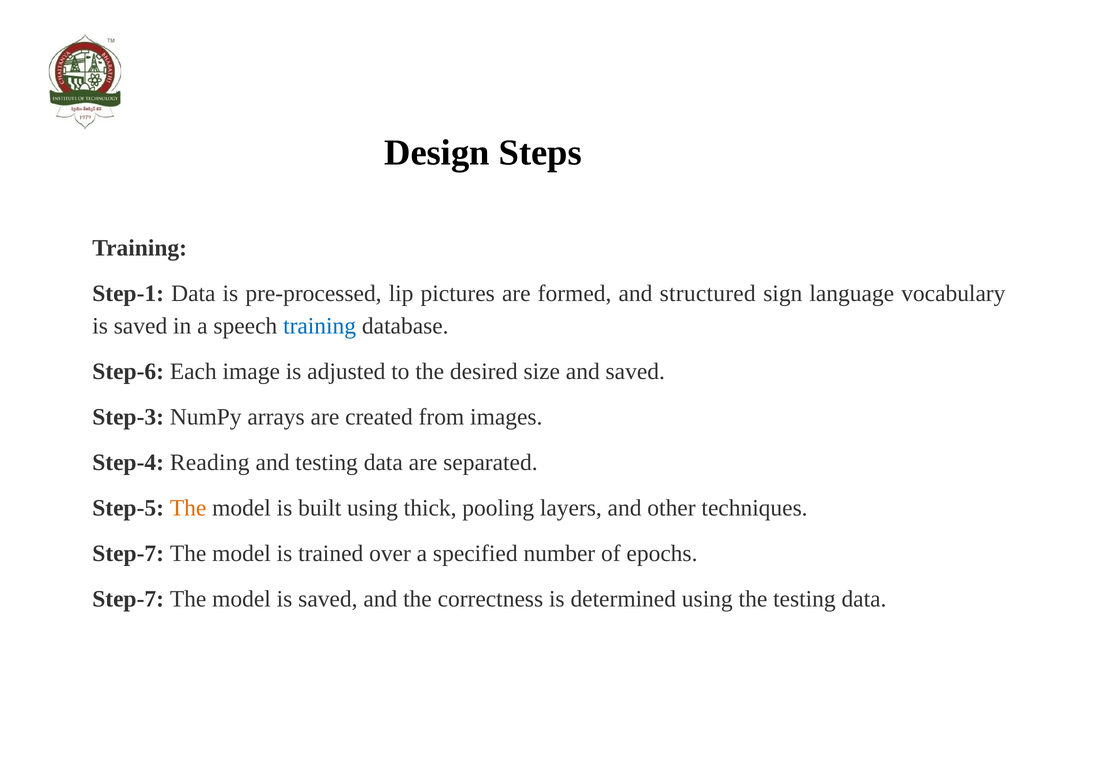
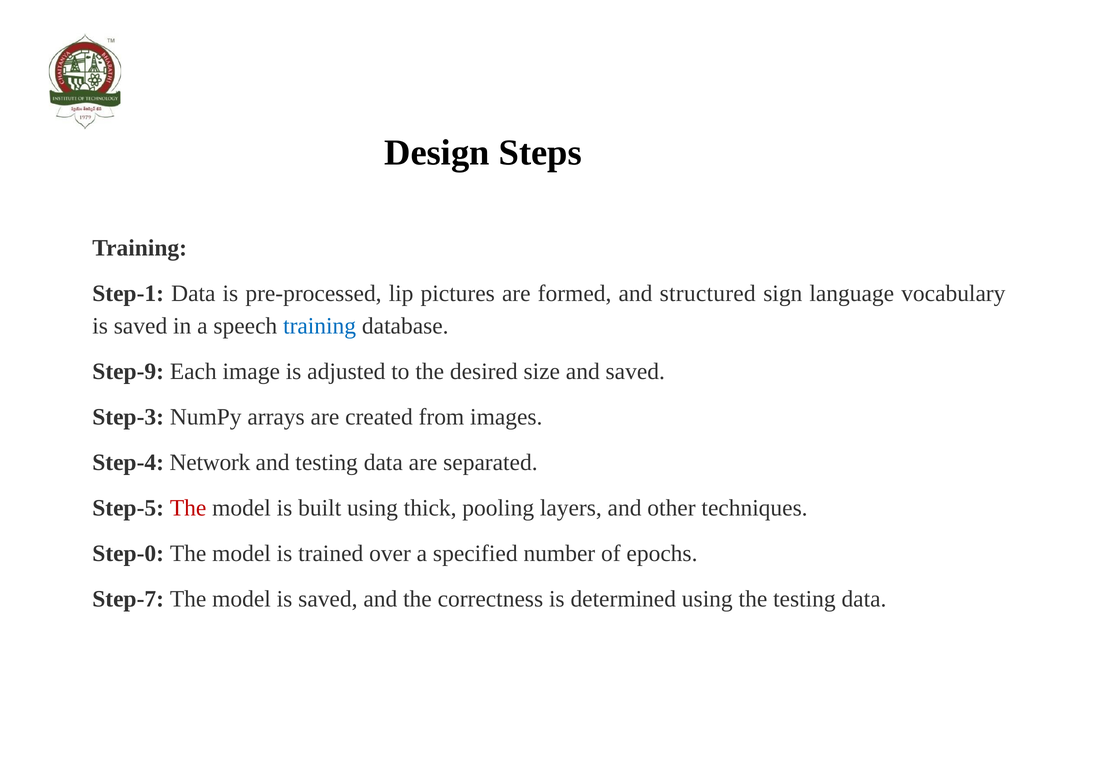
Step-6: Step-6 -> Step-9 (128, 371)
Reading: Reading -> Network (210, 462)
The colour: orange -> red (188, 508)
Step-7: Step-7 -> Step-0 (128, 553)
